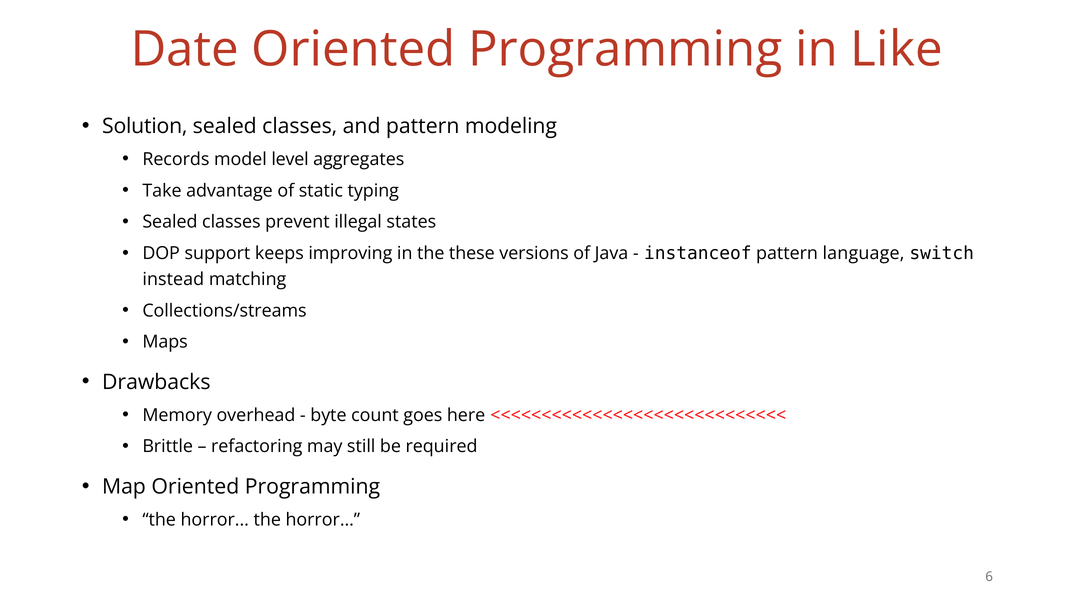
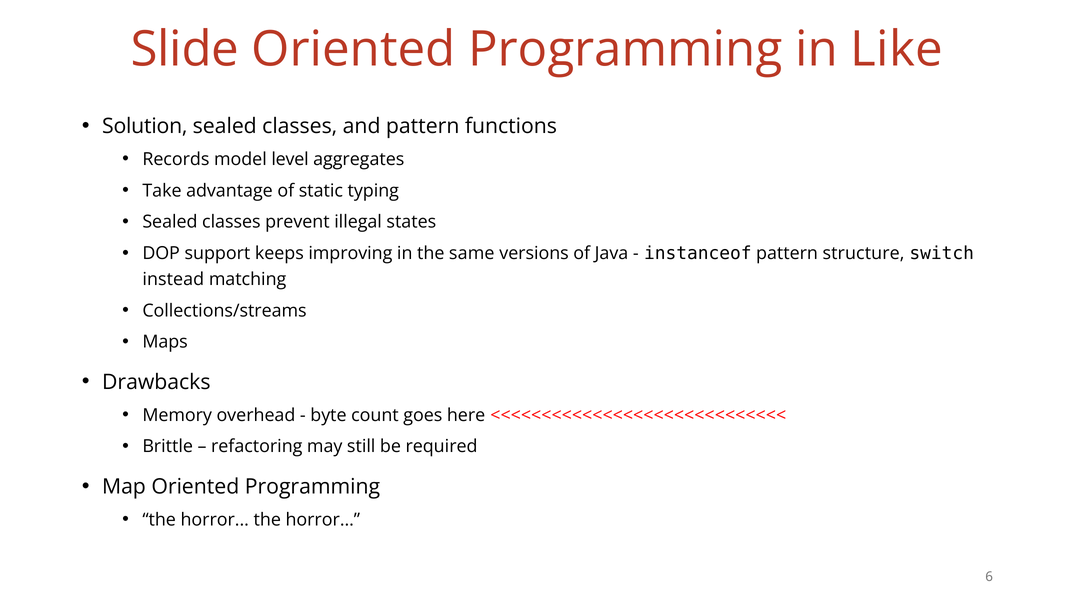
Date: Date -> Slide (185, 49)
modeling: modeling -> functions (511, 126)
these: these -> same (472, 253)
language: language -> structure (864, 253)
